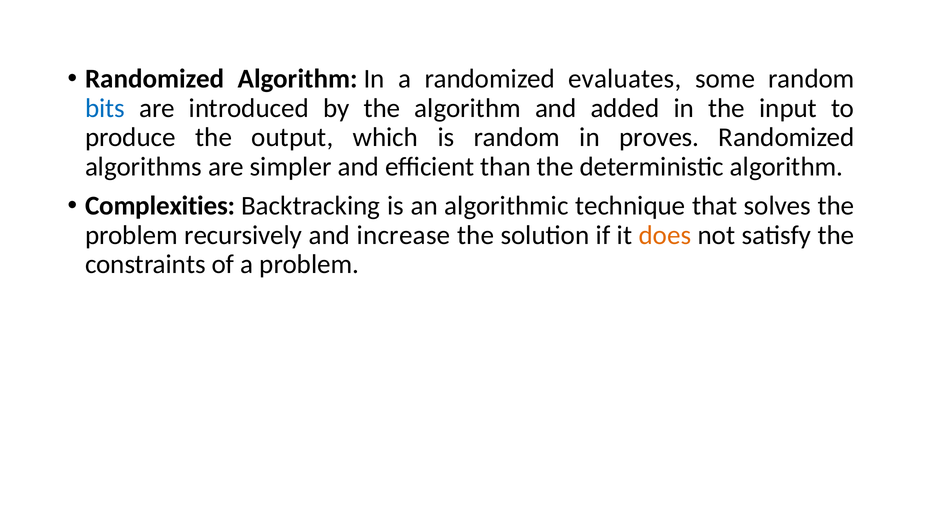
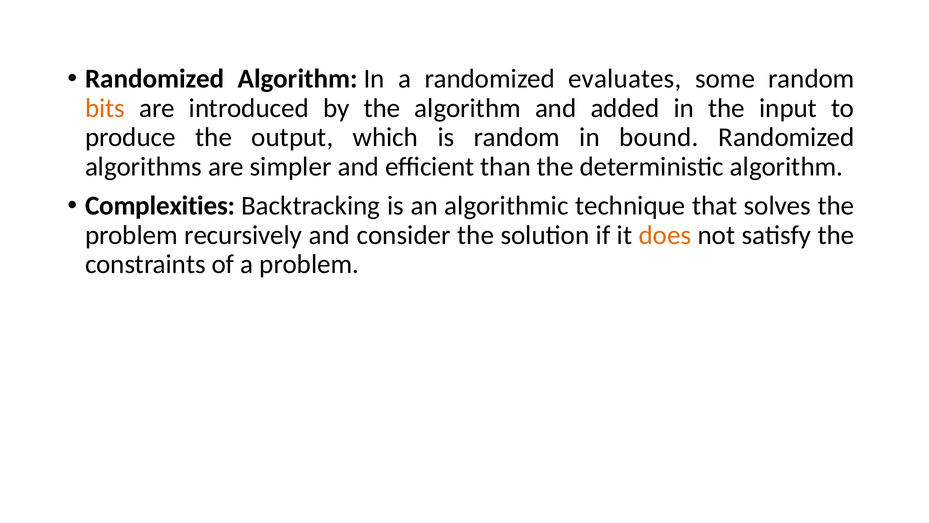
bits colour: blue -> orange (105, 108)
proves: proves -> bound (659, 137)
increase: increase -> consider (404, 235)
